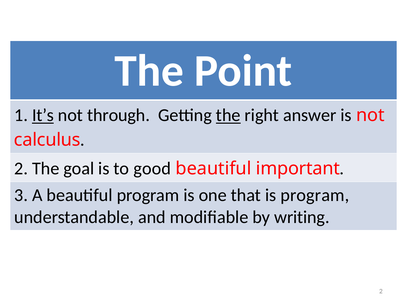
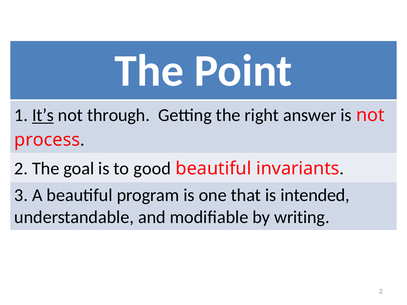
the underline: present -> none (228, 115)
calculus: calculus -> process (47, 140)
important: important -> invariants (298, 169)
is program: program -> intended (315, 195)
